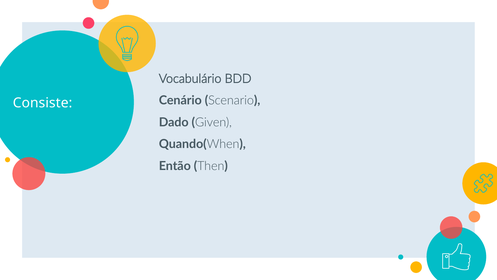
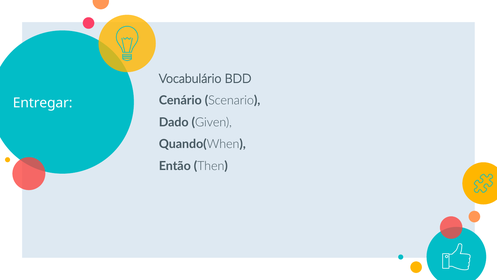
Consiste: Consiste -> Entregar (43, 103)
